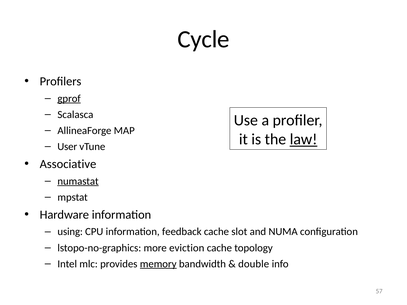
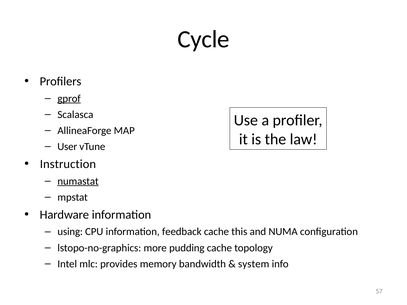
law underline: present -> none (304, 139)
Associative: Associative -> Instruction (68, 164)
slot: slot -> this (239, 232)
eviction: eviction -> pudding (187, 248)
memory underline: present -> none (158, 264)
double: double -> system (254, 264)
